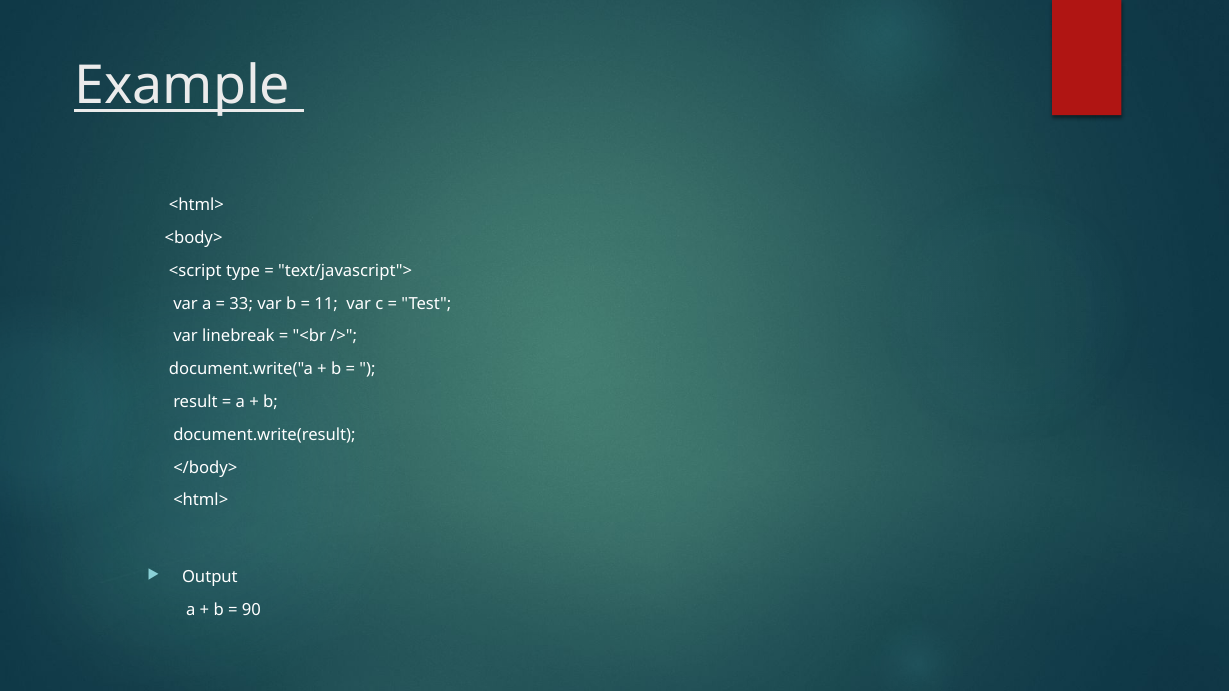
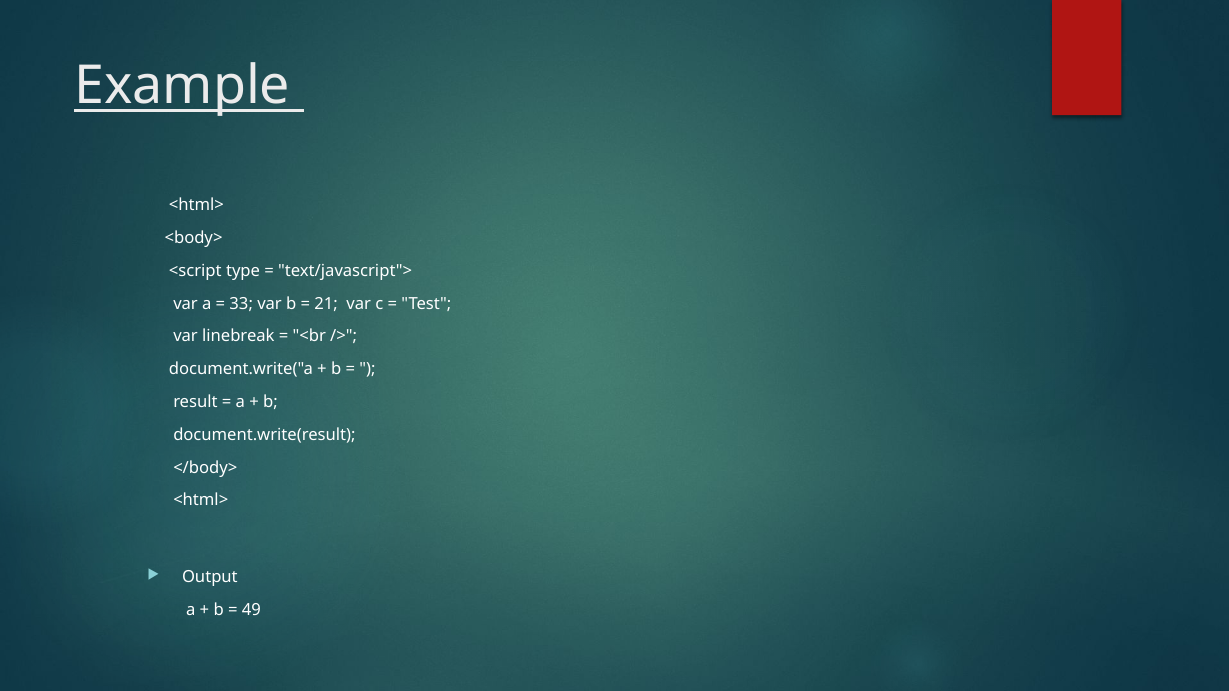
11: 11 -> 21 (326, 304)
90: 90 -> 49 (251, 610)
